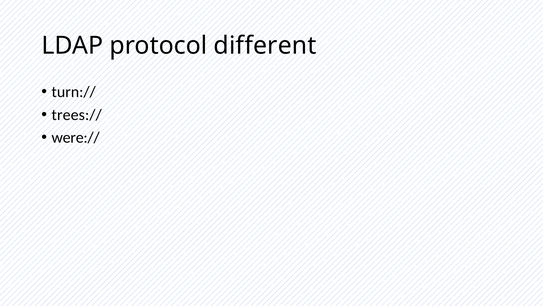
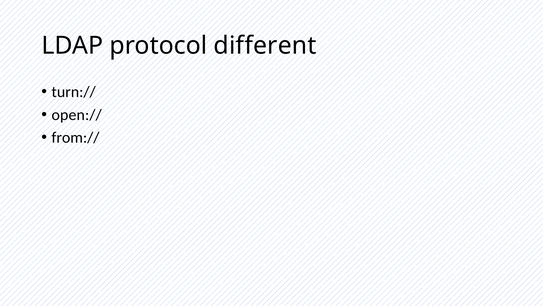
trees://: trees:// -> open:// (77, 115)
were://: were:// -> from:// (75, 137)
